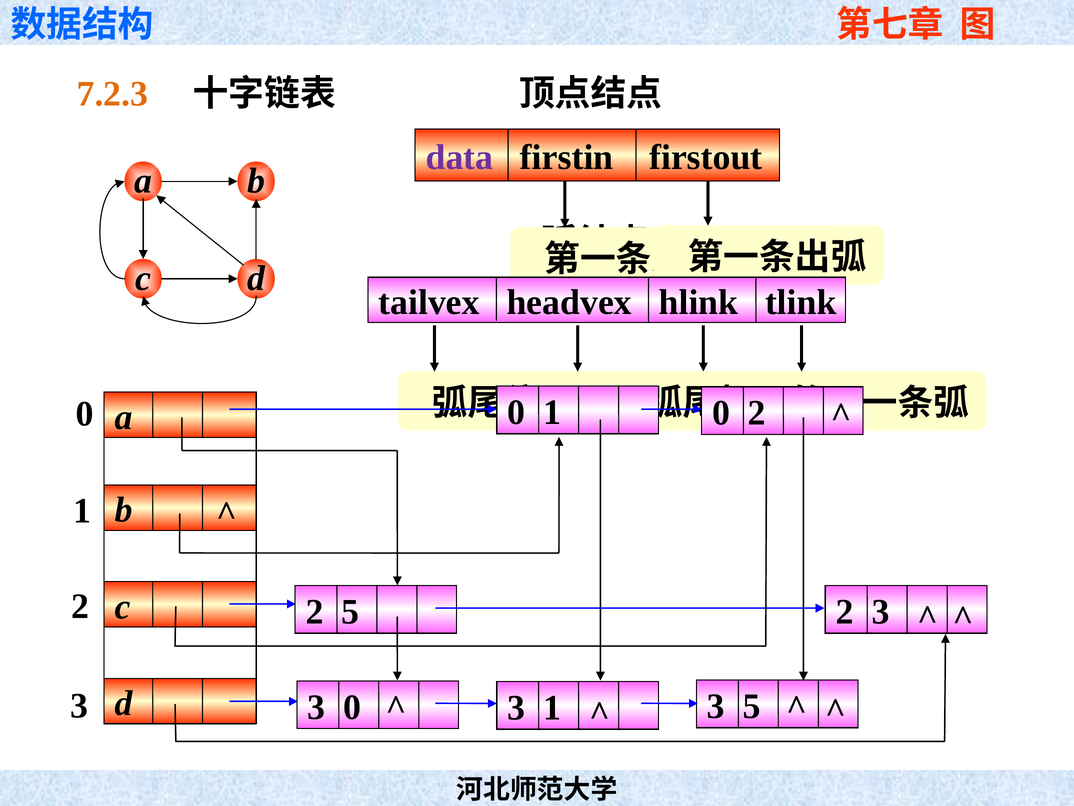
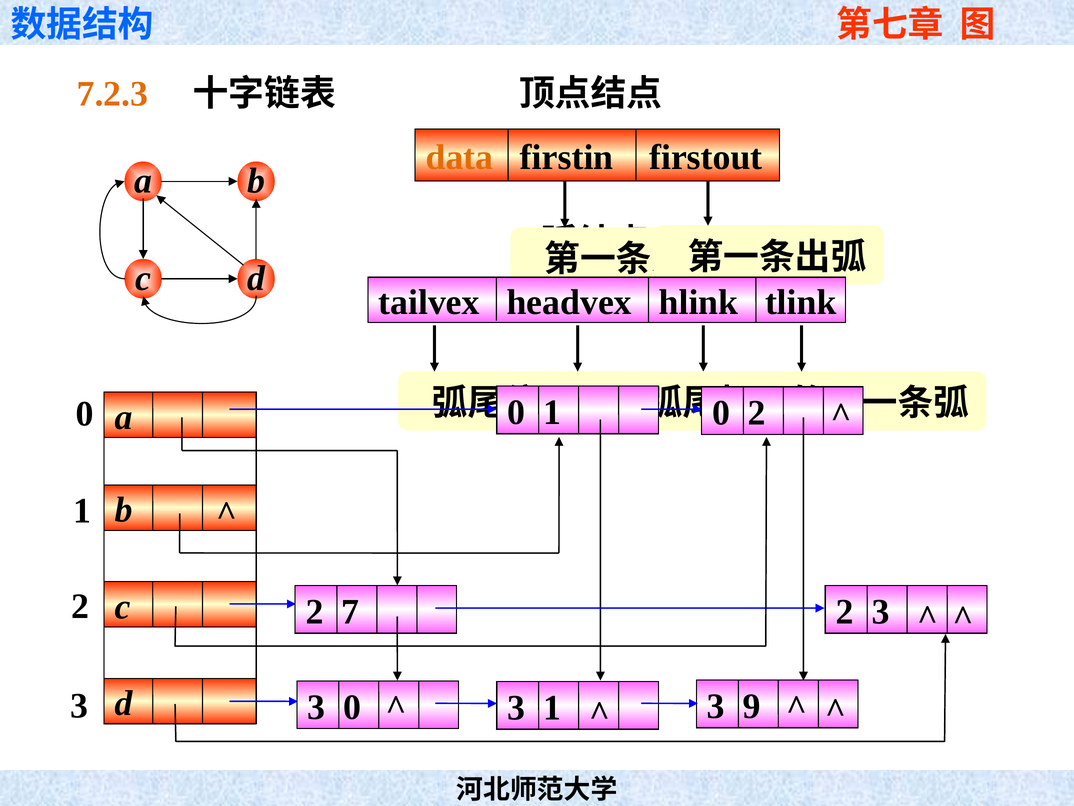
data colour: purple -> orange (459, 157)
2 5: 5 -> 7 (350, 611)
3 5: 5 -> 9 (752, 706)
